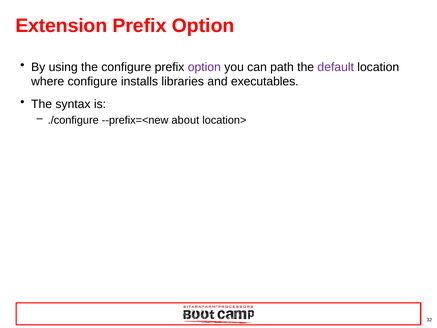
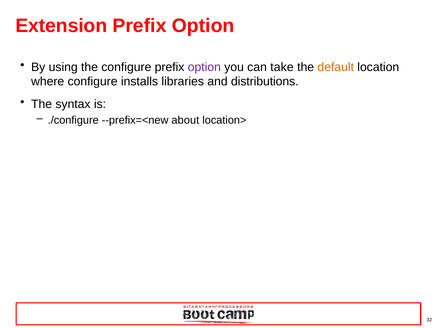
path: path -> take (282, 67)
default colour: purple -> orange (336, 67)
executables: executables -> distributions (265, 82)
